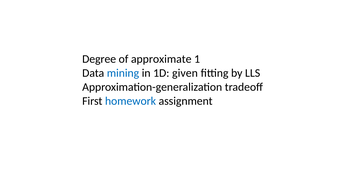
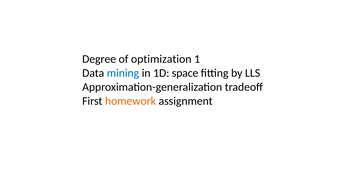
approximate: approximate -> optimization (161, 59)
given: given -> space (185, 73)
homework colour: blue -> orange (131, 101)
